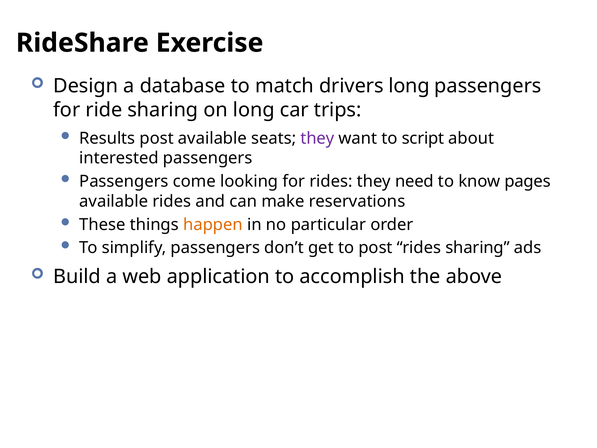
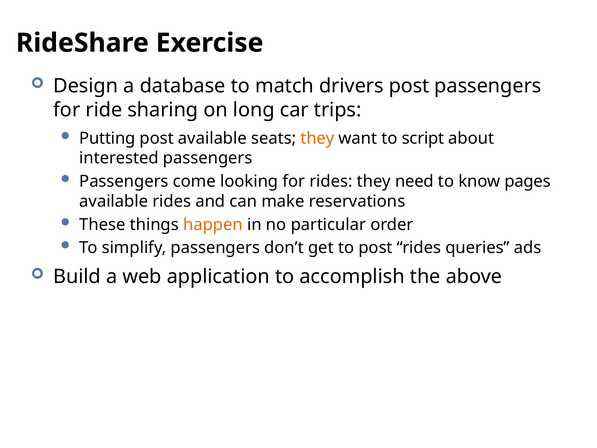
drivers long: long -> post (409, 86)
Results: Results -> Putting (107, 138)
they colour: purple -> orange (317, 138)
rides sharing: sharing -> queries (478, 248)
